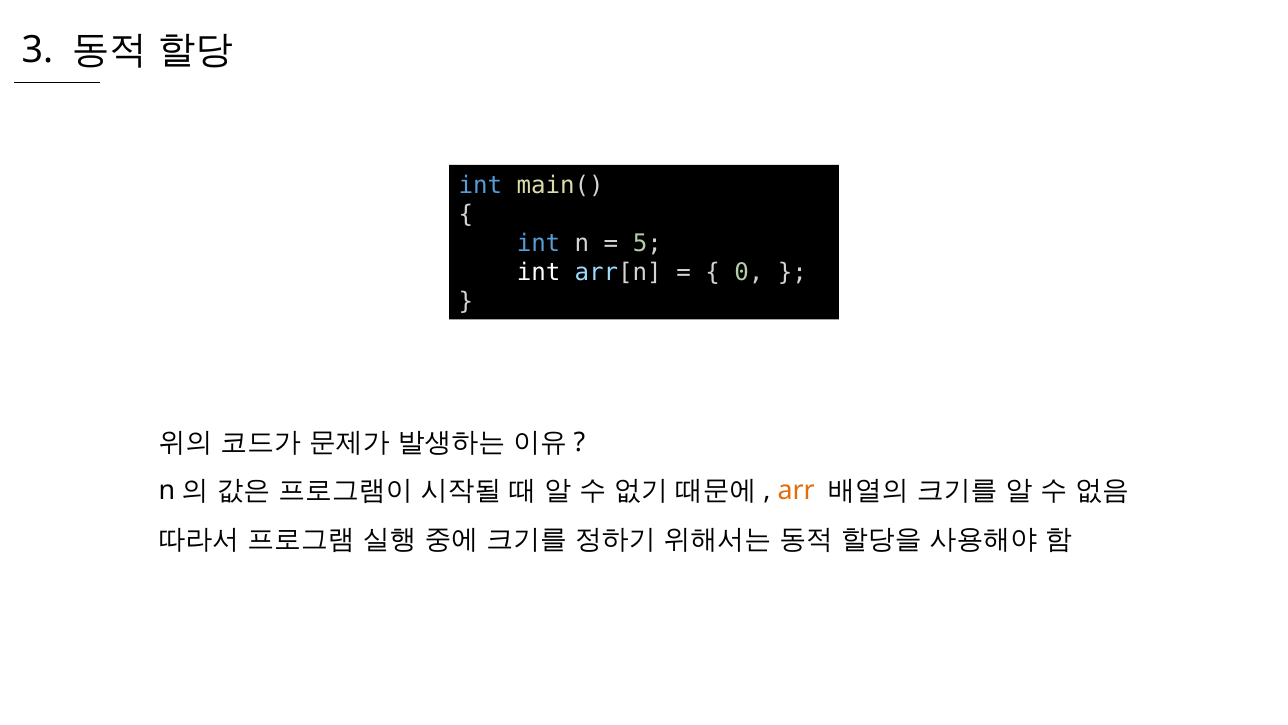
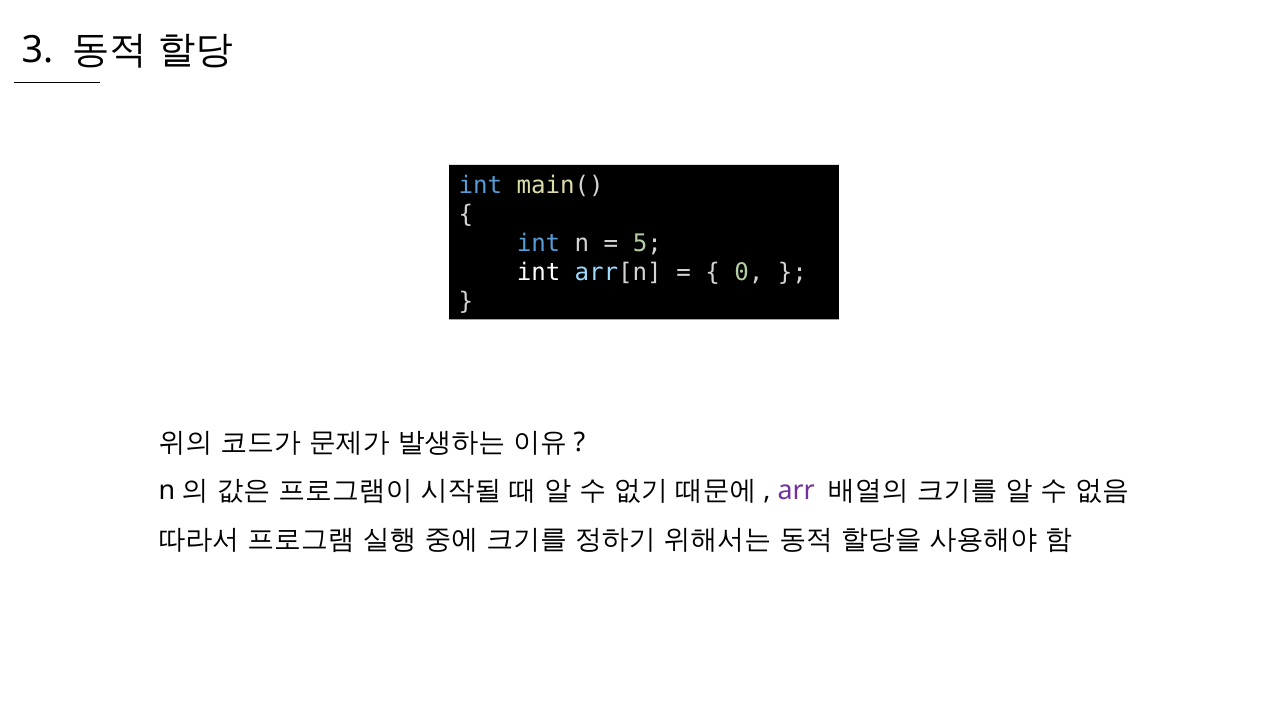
arr colour: orange -> purple (796, 491)
